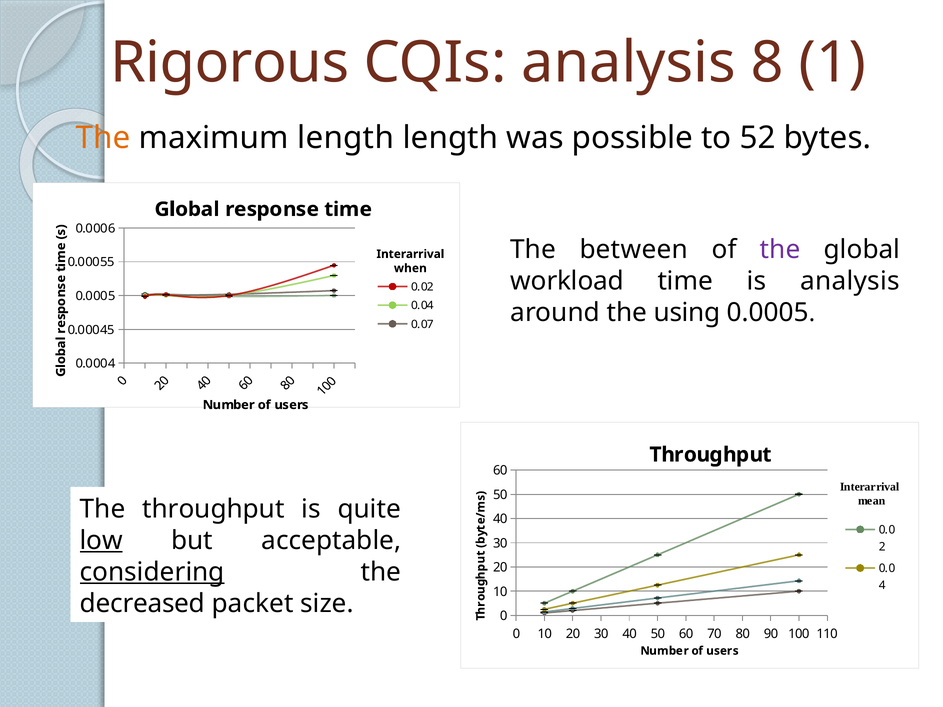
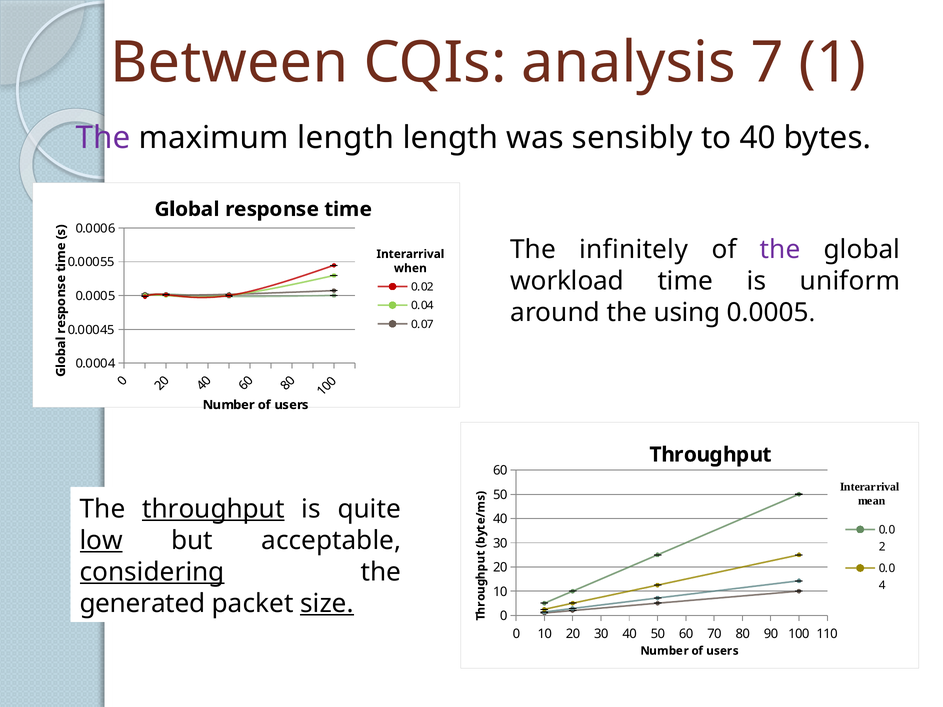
Rigorous: Rigorous -> Between (229, 63)
8: 8 -> 7 (767, 63)
The colour: orange -> purple (103, 138)
possible: possible -> sensibly (632, 138)
to 52: 52 -> 40 (758, 138)
between: between -> infinitely (634, 250)
is analysis: analysis -> uniform (850, 281)
throughput underline: none -> present (213, 509)
decreased: decreased -> generated (142, 604)
size underline: none -> present (327, 604)
